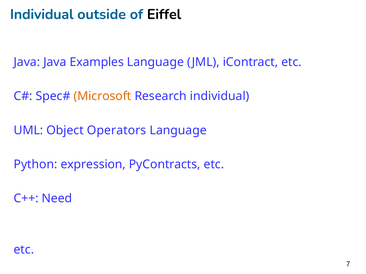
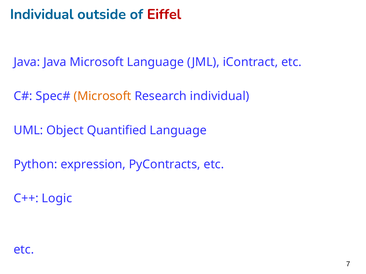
Eiffel colour: black -> red (164, 14)
Java Examples: Examples -> Microsoft (97, 62)
Operators: Operators -> Quantified (117, 131)
Need: Need -> Logic (57, 199)
